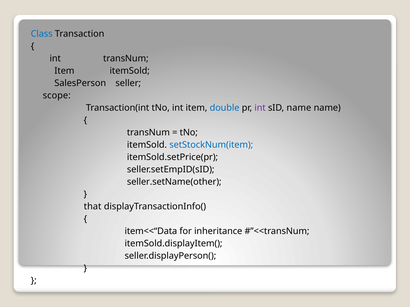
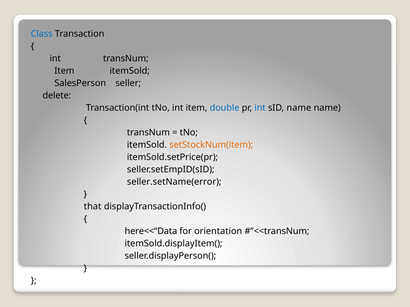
scope: scope -> delete (57, 96)
int colour: purple -> blue (260, 108)
setStockNum(item colour: blue -> orange (211, 145)
seller.setName(other: seller.setName(other -> seller.setName(error (174, 182)
item<<“Data: item<<“Data -> here<<“Data (151, 232)
inheritance: inheritance -> orientation (218, 232)
